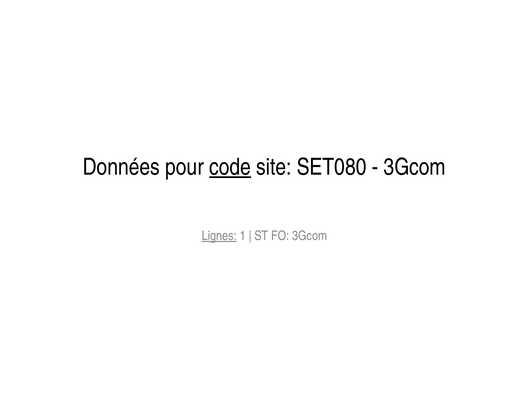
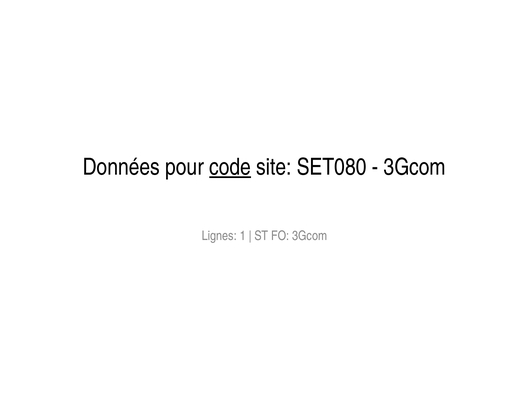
Lignes underline: present -> none (219, 236)
